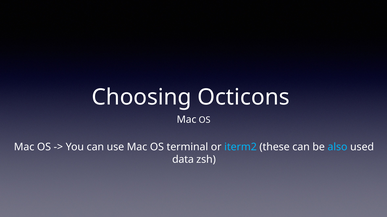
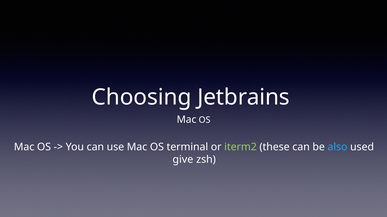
Octicons: Octicons -> Jetbrains (244, 97)
iterm2 colour: light blue -> light green (240, 147)
data: data -> give (183, 160)
